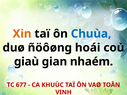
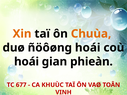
Chuùa colour: blue -> orange (91, 34)
giaù: giaù -> hoái (27, 62)
nhaém: nhaém -> phieàn (91, 62)
